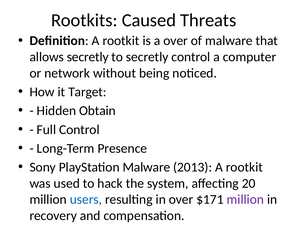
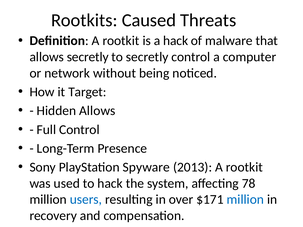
a over: over -> hack (176, 41)
Hidden Obtain: Obtain -> Allows (97, 111)
PlayStation Malware: Malware -> Spyware (146, 167)
20: 20 -> 78 (249, 184)
million colour: purple -> blue (245, 200)
